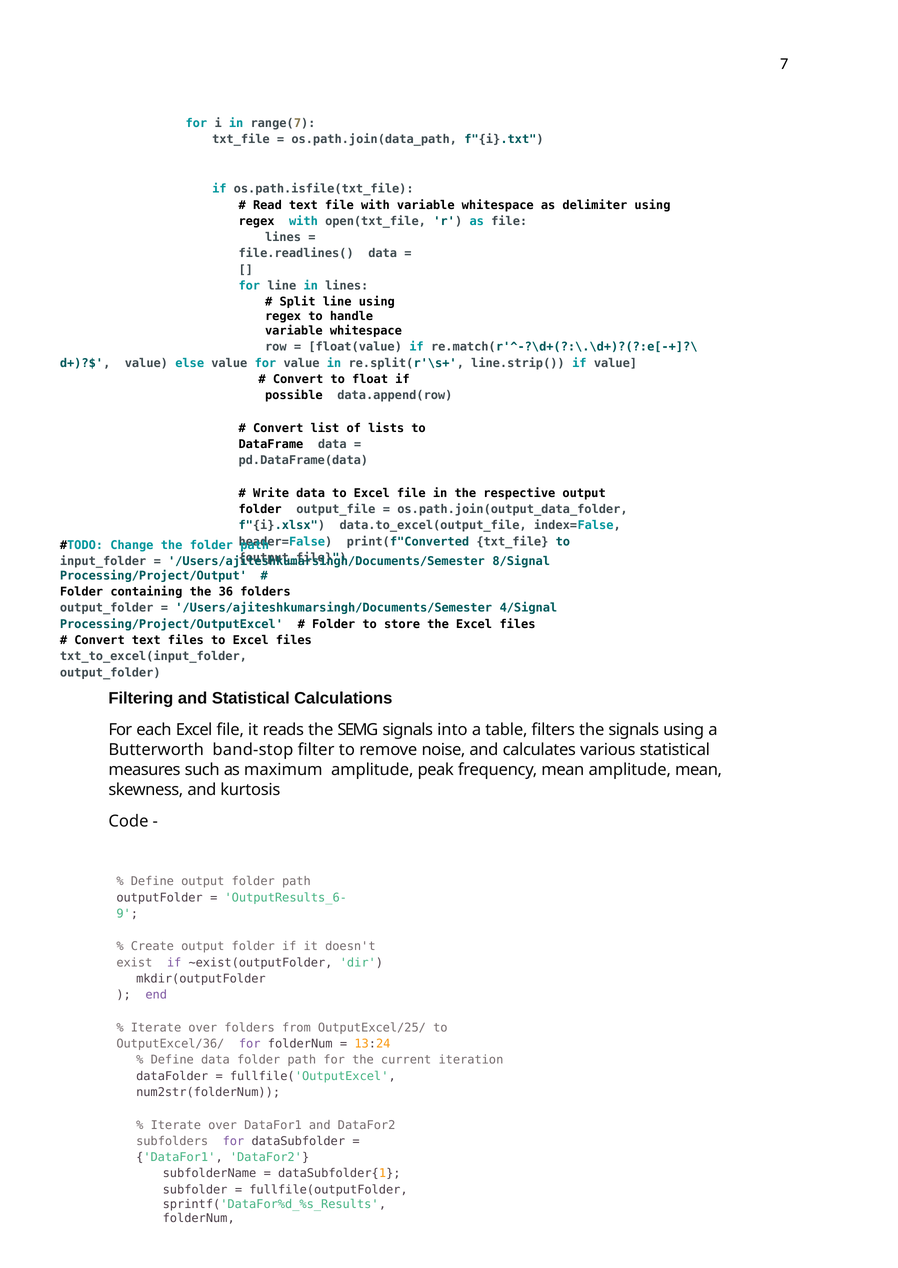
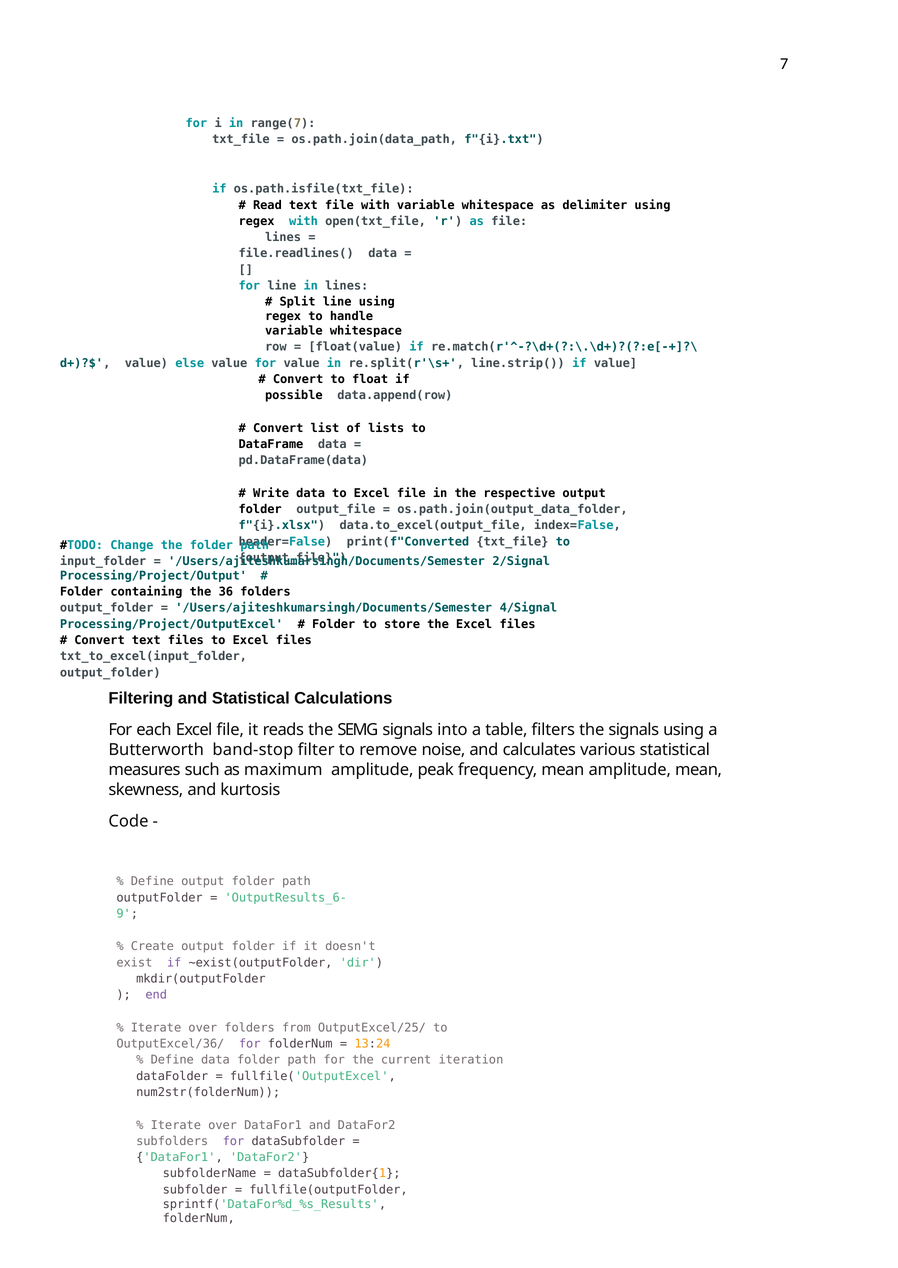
8/Signal: 8/Signal -> 2/Signal (521, 562)
